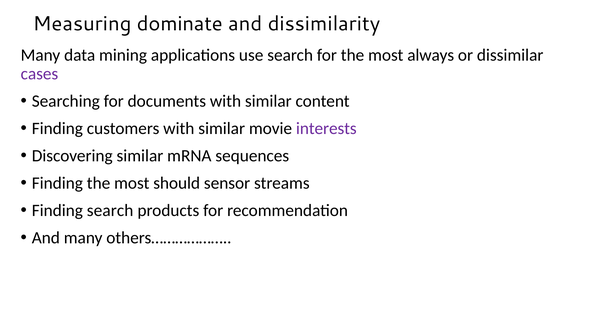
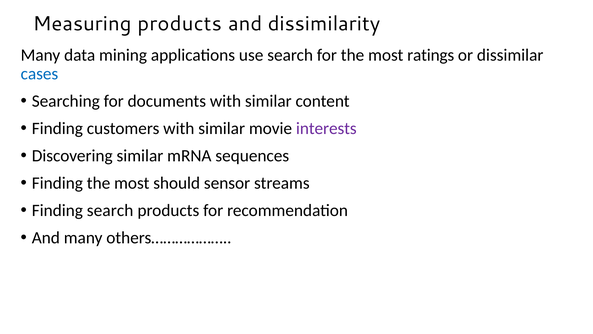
Measuring dominate: dominate -> products (180, 24)
always: always -> ratings (431, 55)
cases colour: purple -> blue (39, 74)
